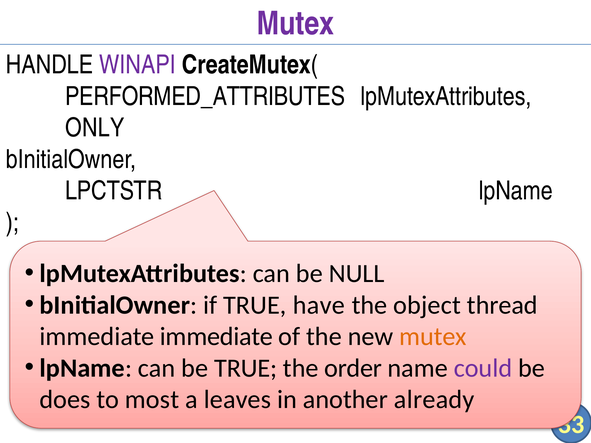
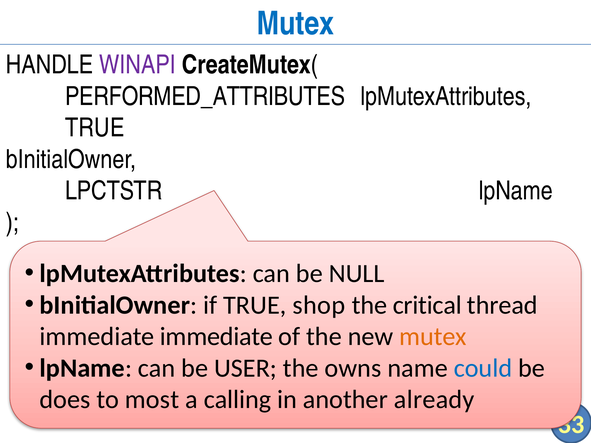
Mutex colour: purple -> blue (296, 24)
ONLY: ONLY -> TRUE (95, 128)
have: have -> shop (319, 305)
object: object -> critical (427, 305)
be TRUE: TRUE -> USER (246, 368)
order: order -> owns (353, 368)
could colour: purple -> blue (483, 368)
leaves: leaves -> calling (237, 400)
